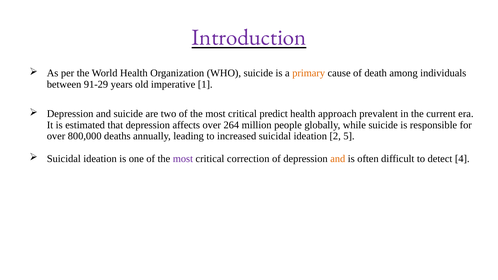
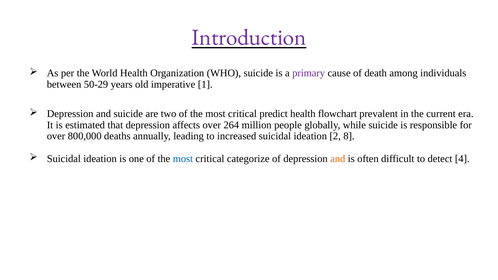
primary colour: orange -> purple (309, 73)
91-29: 91-29 -> 50-29 (96, 84)
approach: approach -> flowchart (337, 114)
5: 5 -> 8 (349, 136)
most colour: purple -> blue (183, 159)
correction: correction -> categorize (248, 159)
